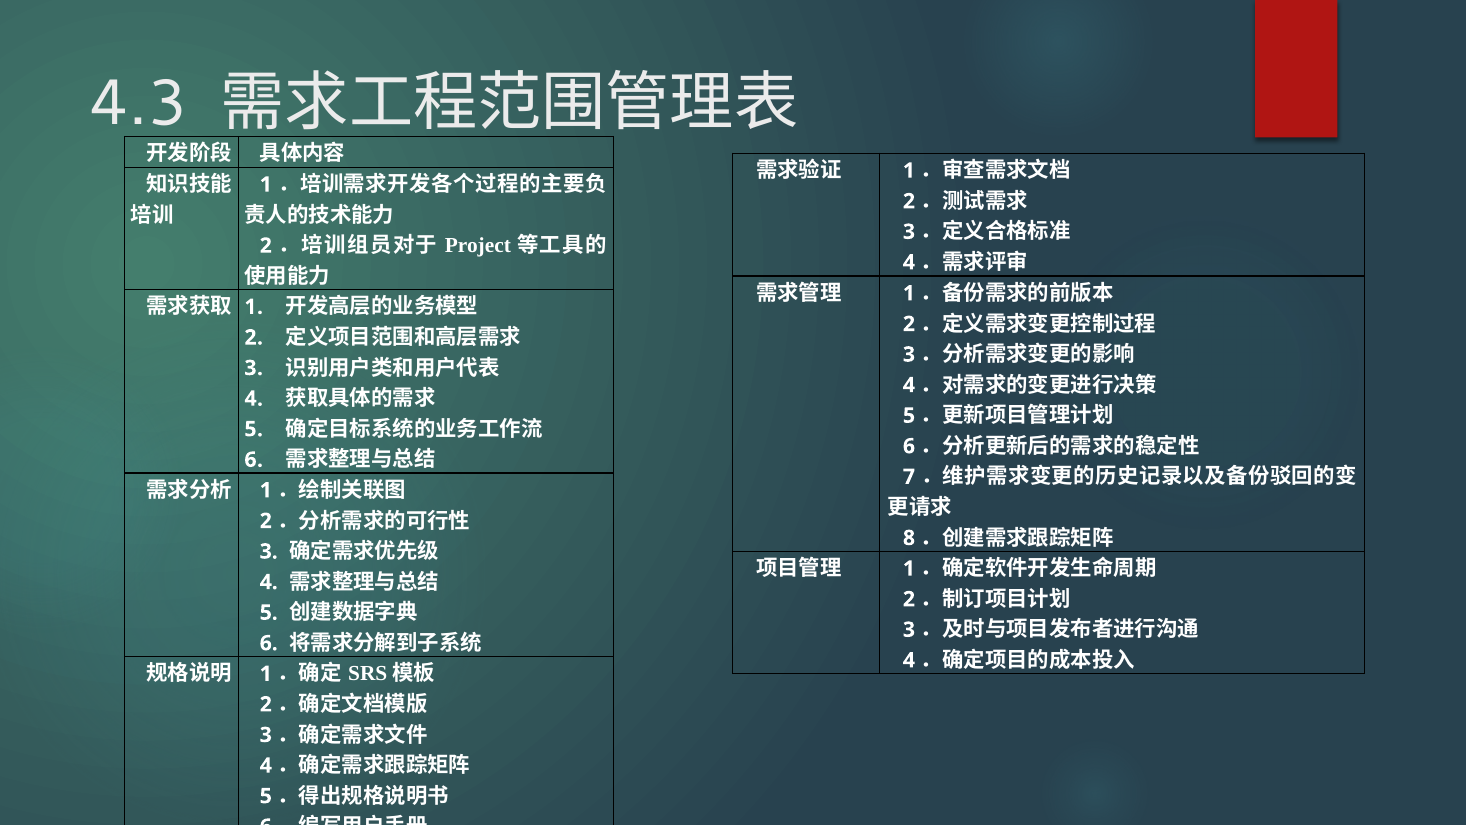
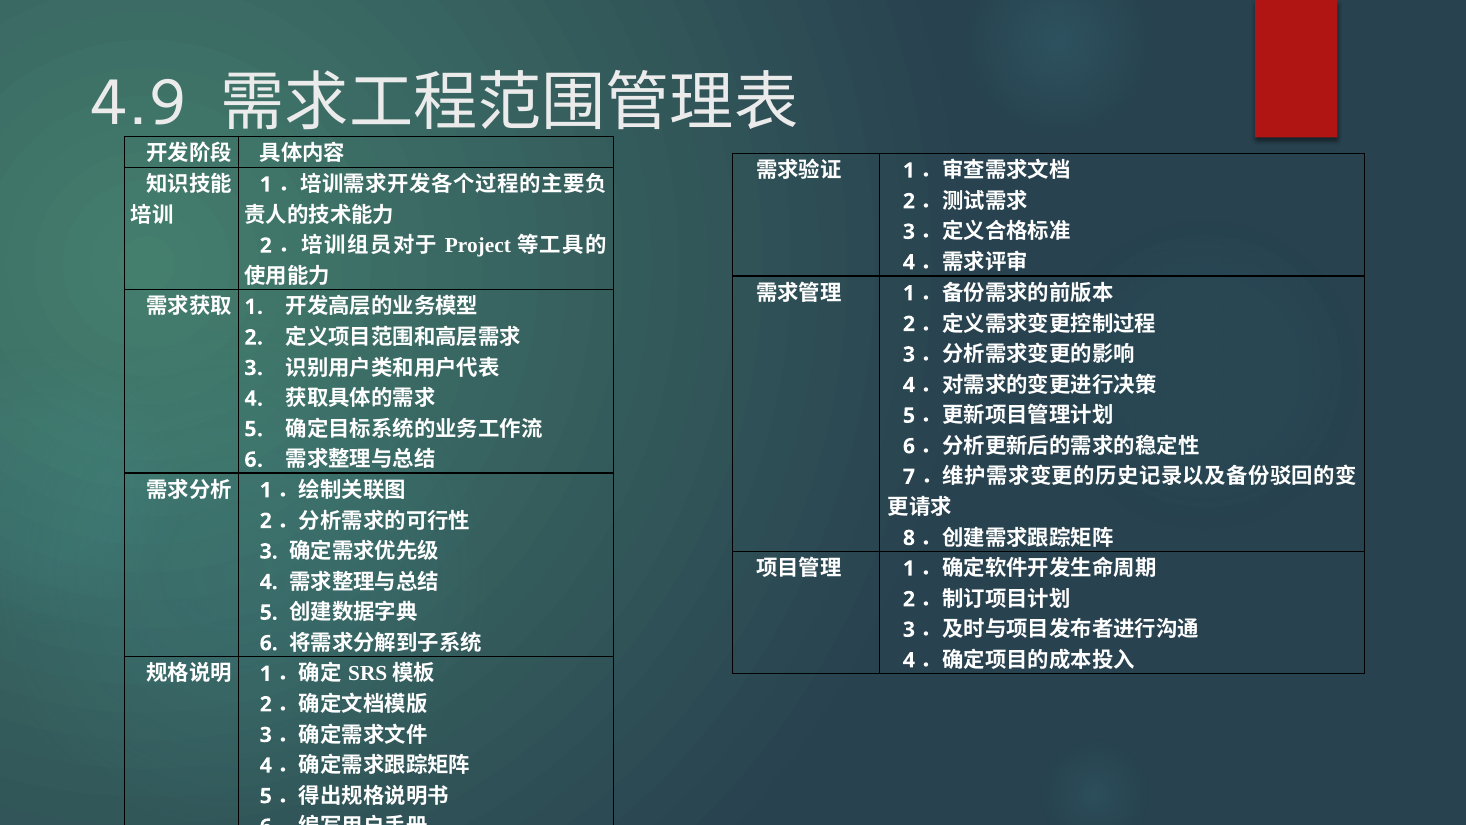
4.3: 4.3 -> 4.9 (138, 103)
